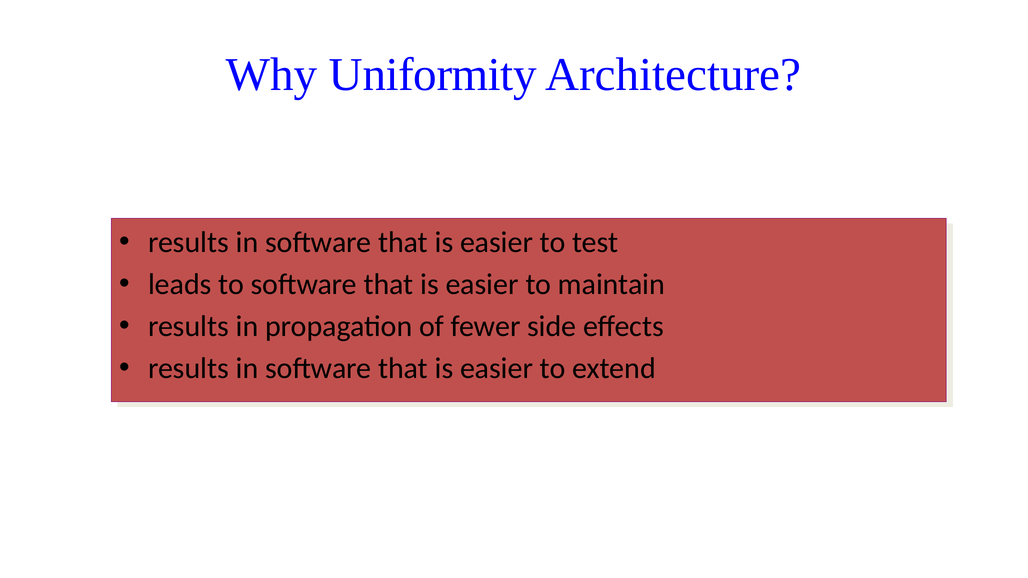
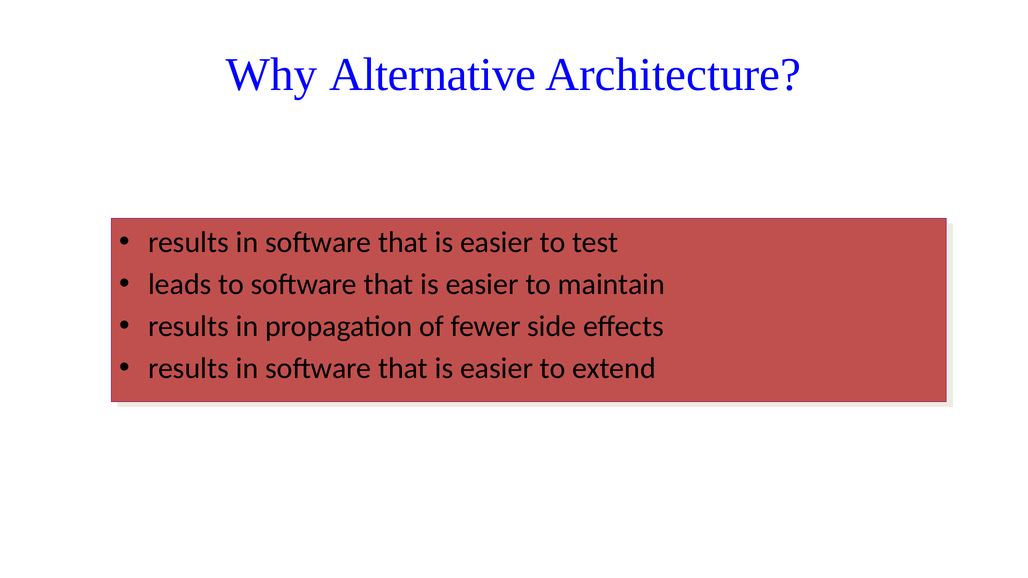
Uniformity: Uniformity -> Alternative (433, 75)
